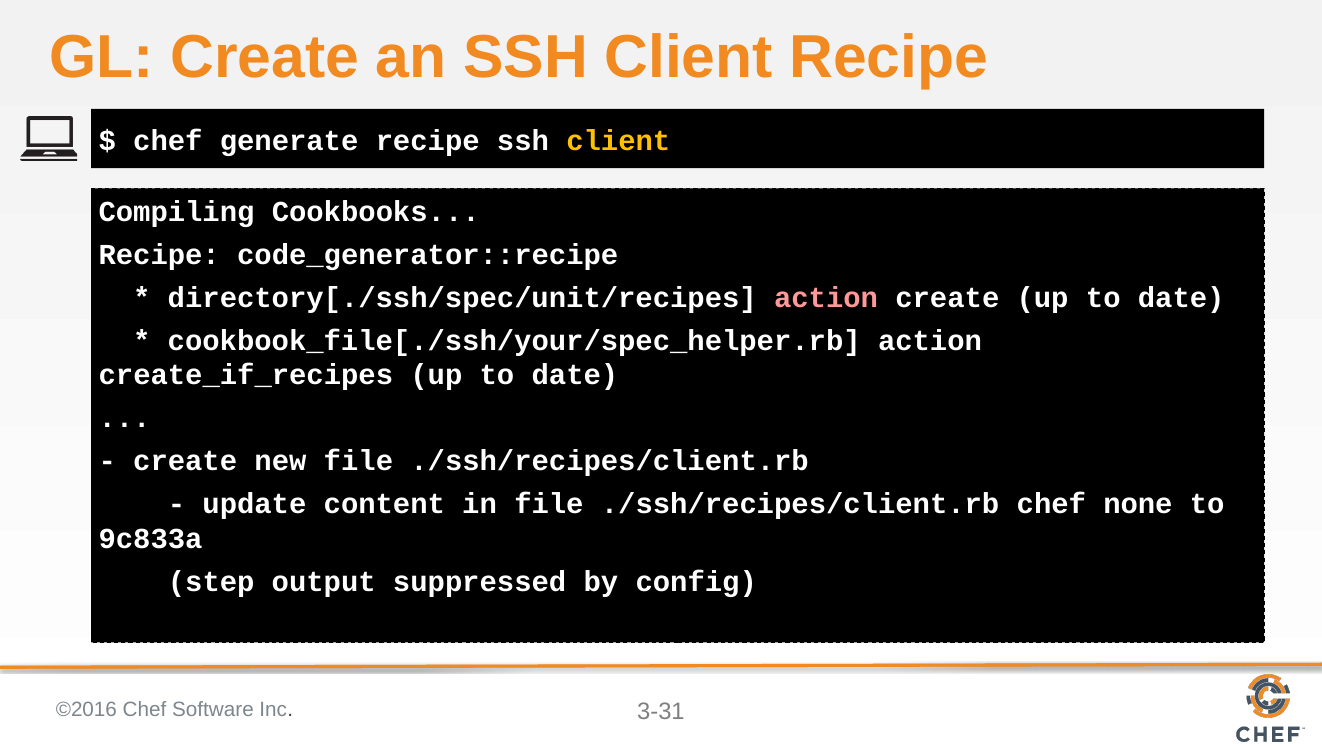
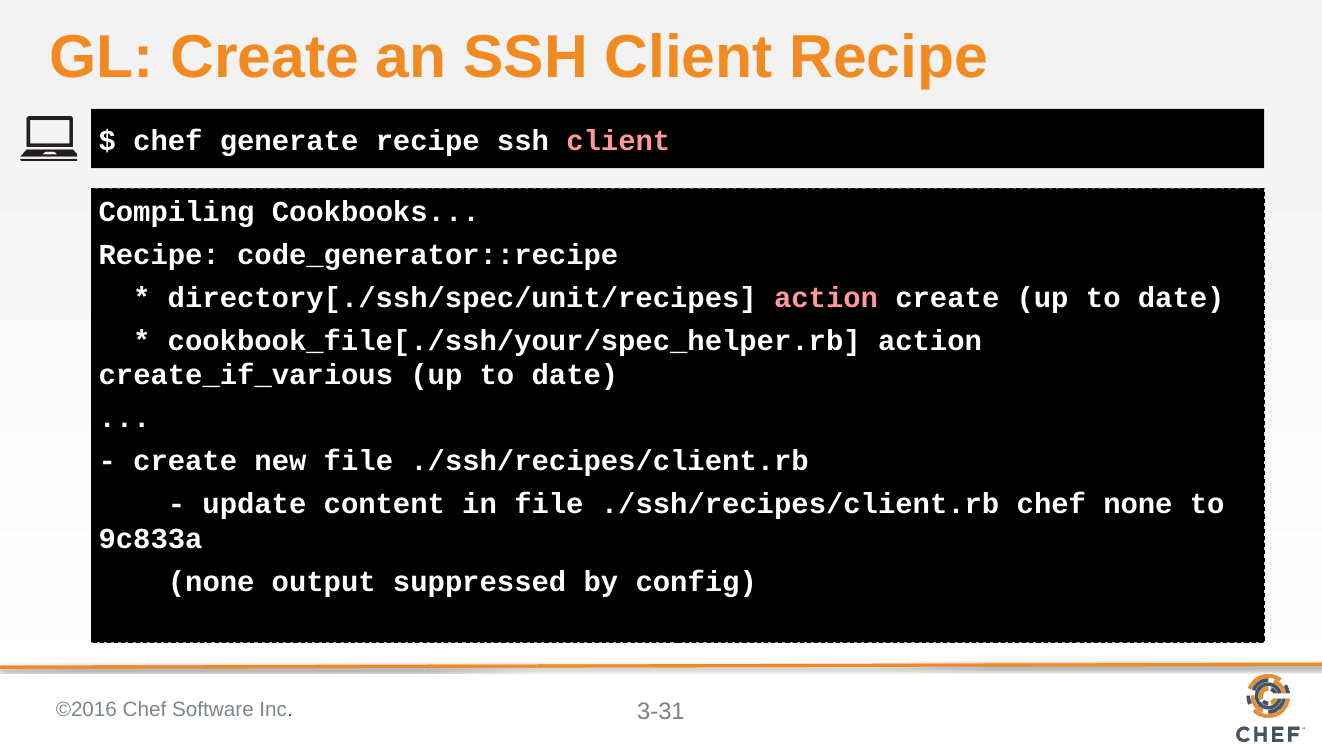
client colour: yellow -> pink (618, 140)
create_if_recipes: create_if_recipes -> create_if_various (246, 375)
step: step -> none (211, 582)
